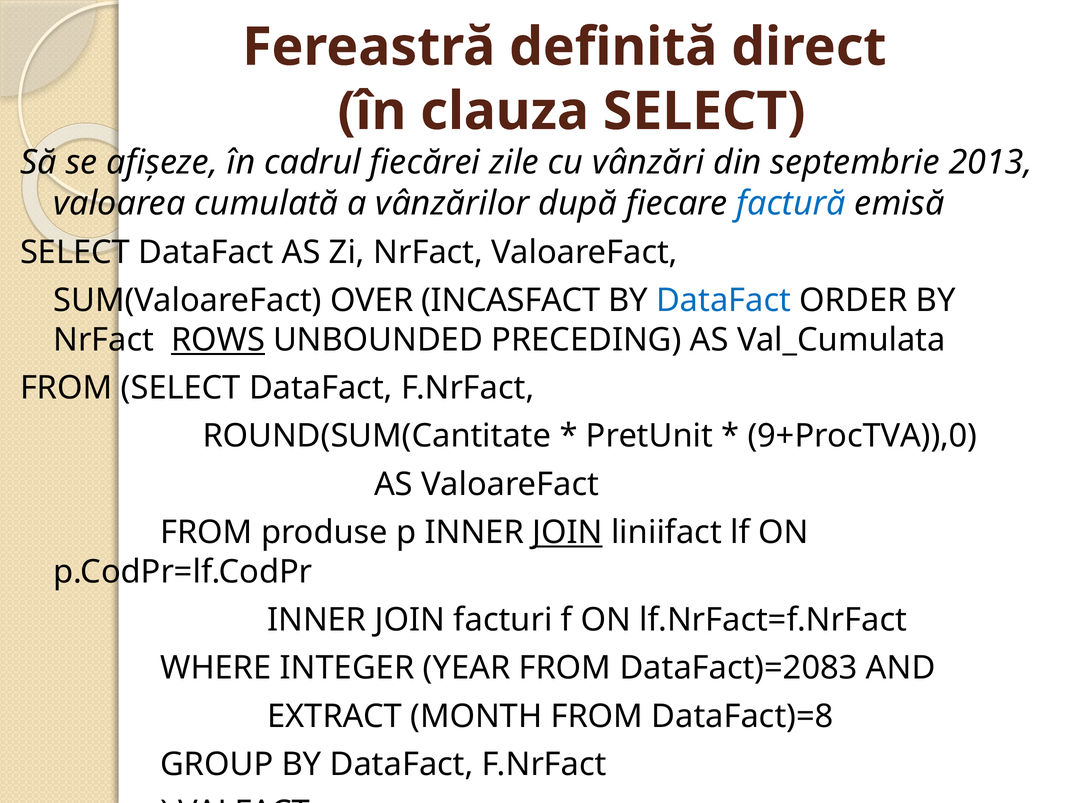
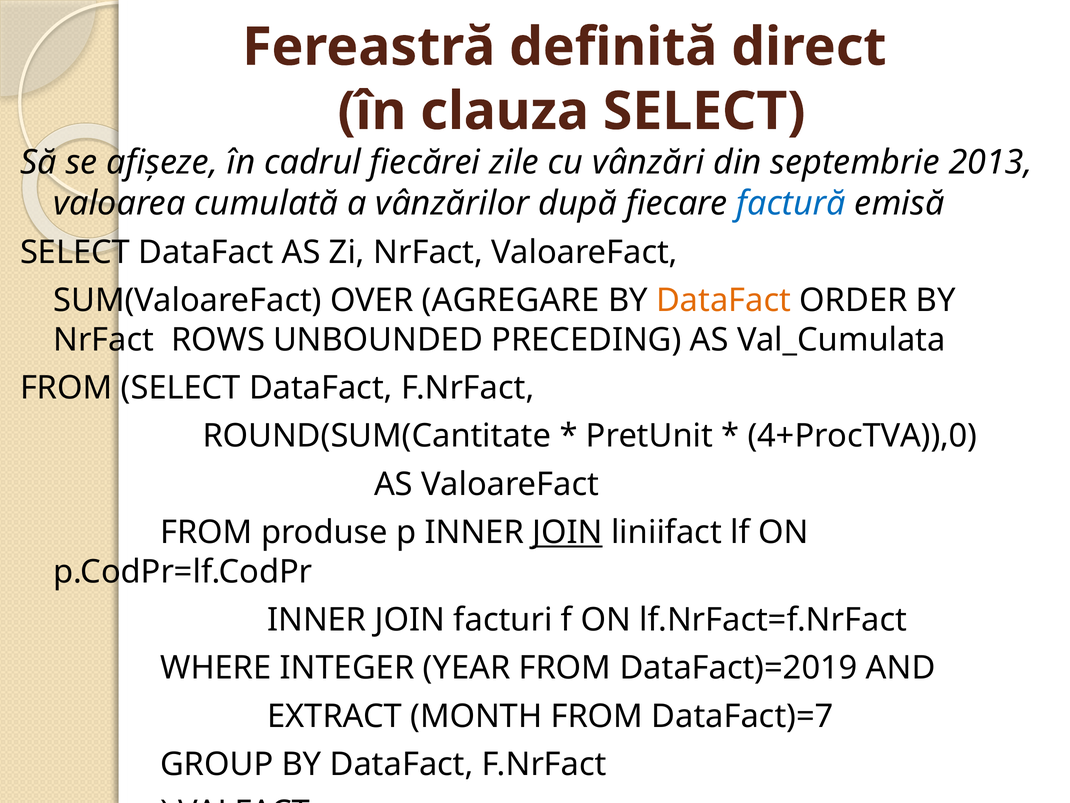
INCASFACT: INCASFACT -> AGREGARE (511, 300)
DataFact colour: blue -> orange (724, 300)
ROWS underline: present -> none (218, 340)
9+ProcTVA)),0: 9+ProcTVA)),0 -> 4+ProcTVA)),0 (862, 436)
DataFact)=2083: DataFact)=2083 -> DataFact)=2019 (739, 668)
DataFact)=8: DataFact)=8 -> DataFact)=7 (742, 716)
